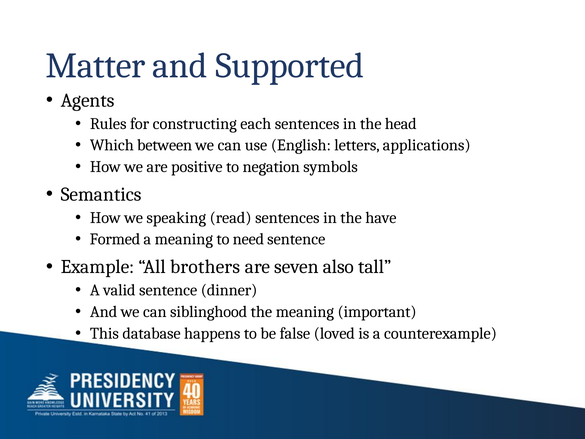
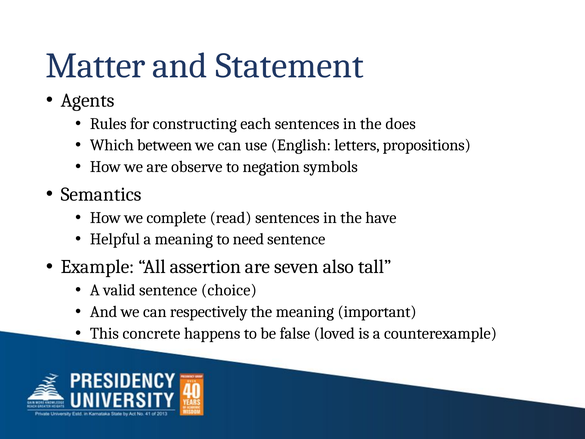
Supported: Supported -> Statement (290, 66)
head: head -> does (401, 124)
applications: applications -> propositions (427, 145)
positive: positive -> observe (197, 167)
speaking: speaking -> complete (176, 218)
Formed: Formed -> Helpful (115, 239)
brothers: brothers -> assertion (205, 267)
dinner: dinner -> choice (229, 290)
siblinghood: siblinghood -> respectively (209, 312)
database: database -> concrete (151, 333)
